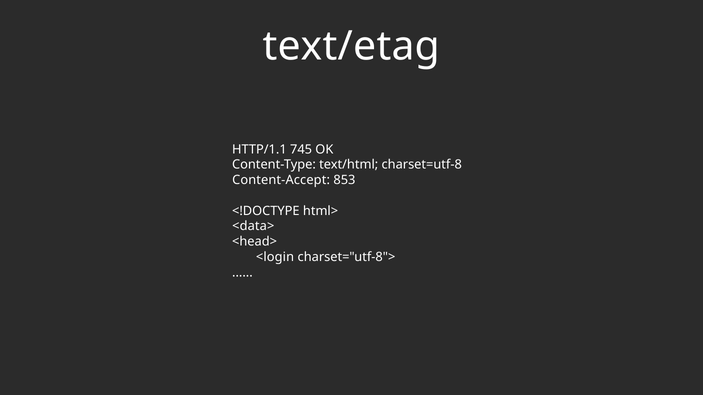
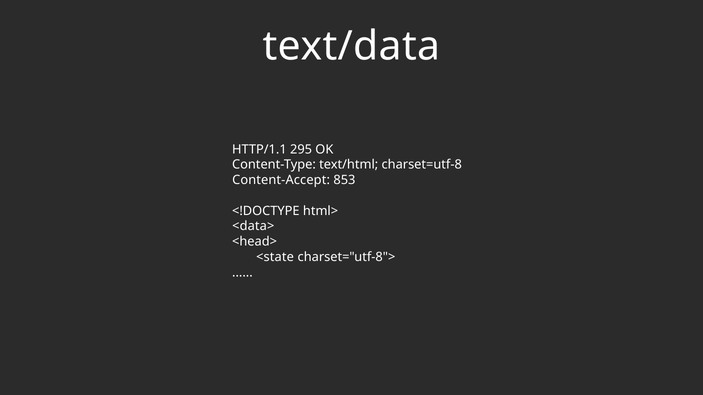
text/etag: text/etag -> text/data (351, 46)
745: 745 -> 295 (301, 150)
<login: <login -> <state (275, 257)
